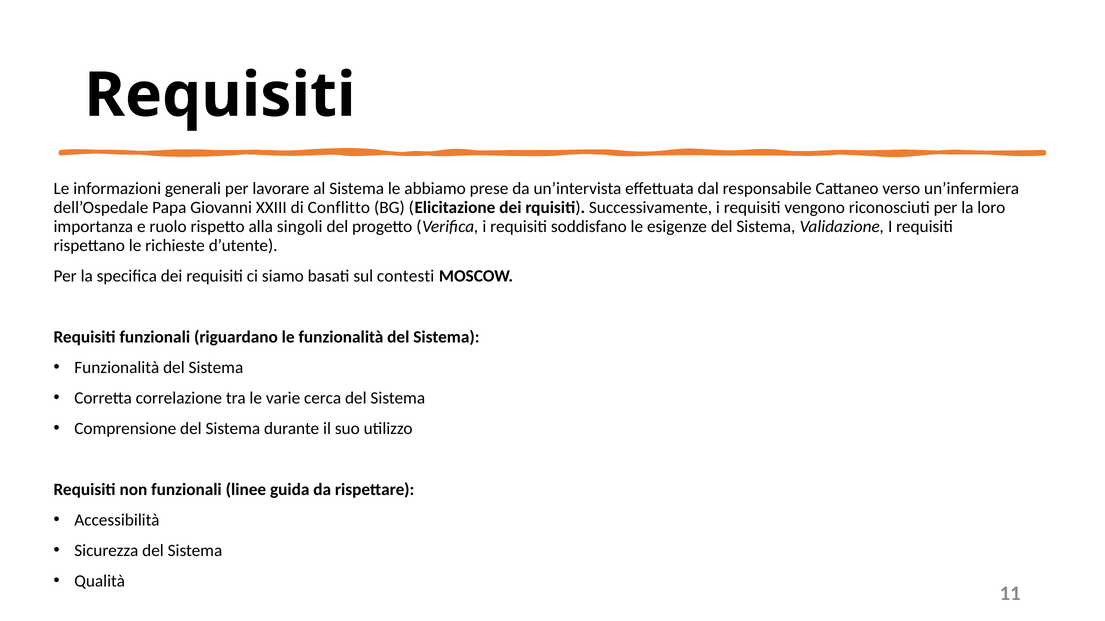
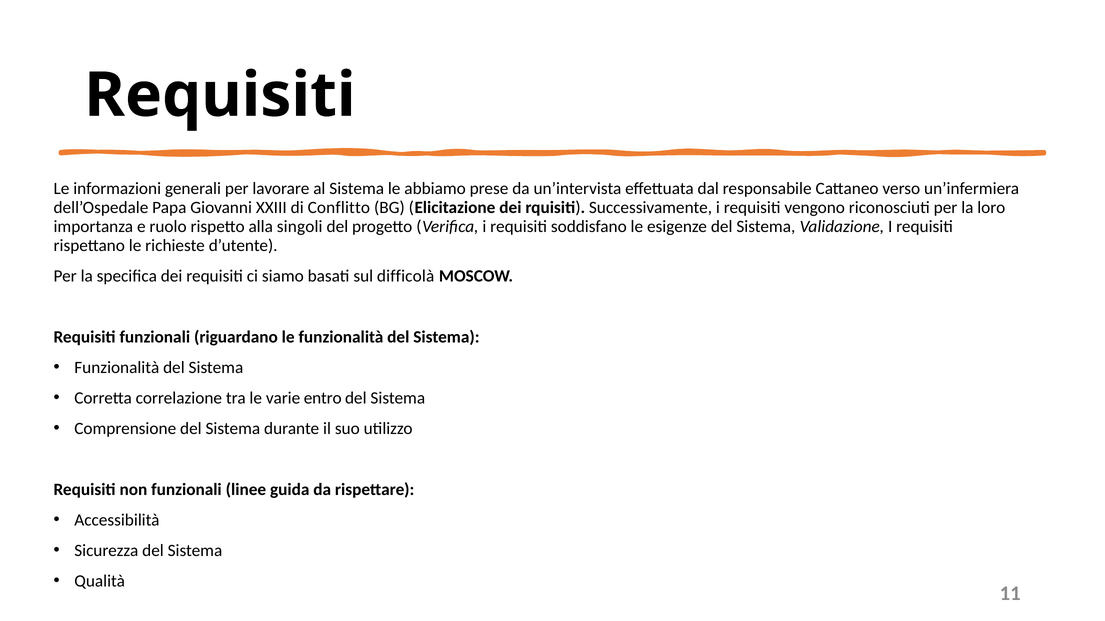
contesti: contesti -> difficolà (406, 276)
cerca: cerca -> entro (323, 398)
